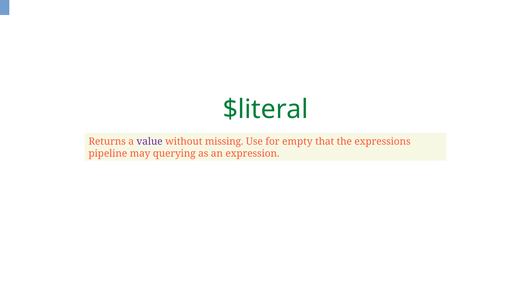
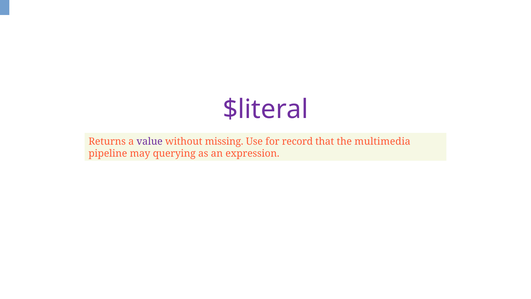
$literal colour: green -> purple (265, 109)
empty: empty -> record (297, 141)
expressions: expressions -> multimedia (382, 141)
